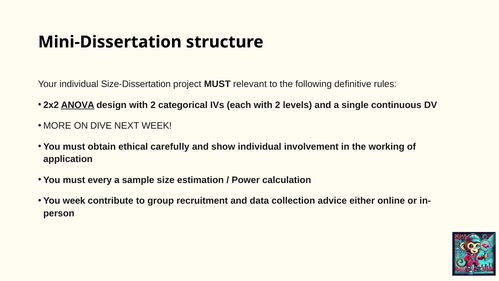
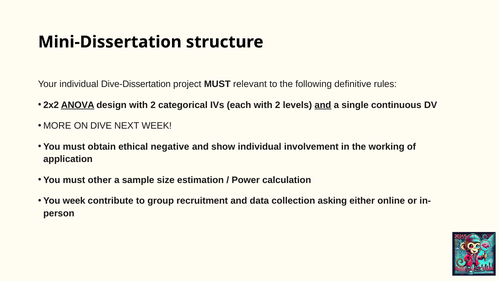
Size-Dissertation: Size-Dissertation -> Dive-Dissertation (136, 84)
and underline: none -> present (323, 105)
carefully: carefully -> negative (170, 146)
every: every -> other (100, 180)
advice: advice -> asking (332, 201)
